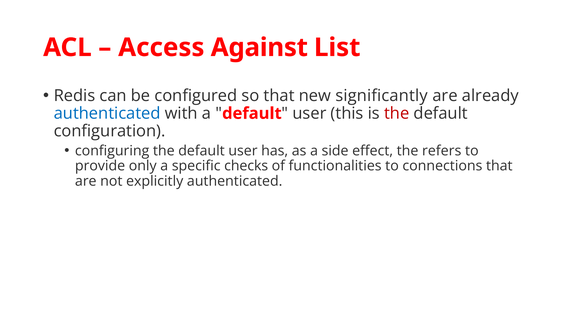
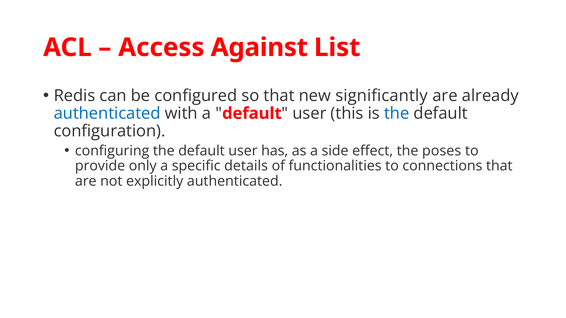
the colour: red -> blue (397, 114)
refers: refers -> poses (442, 151)
checks: checks -> details (246, 166)
